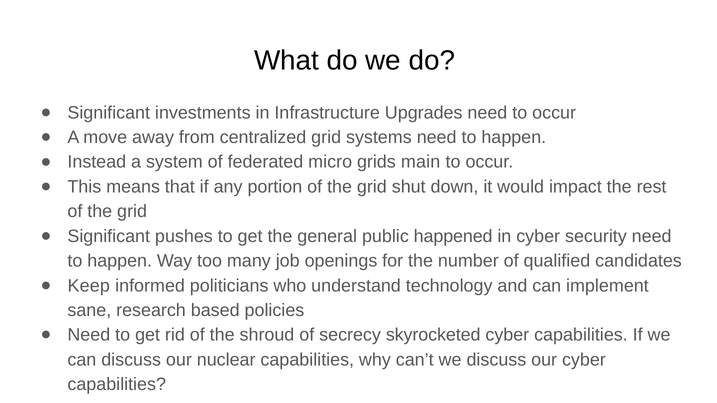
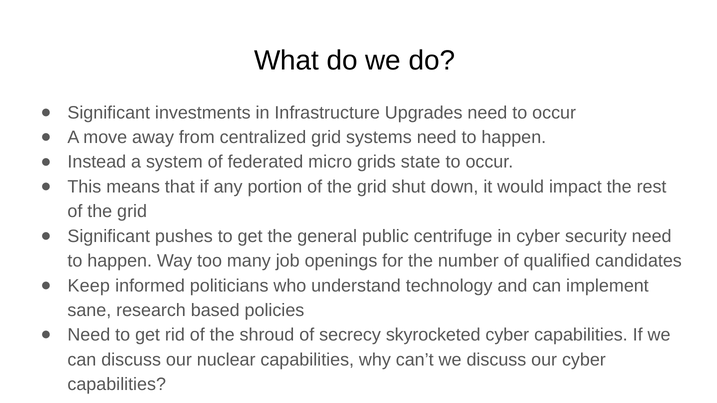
main: main -> state (421, 162)
happened: happened -> centrifuge (453, 236)
